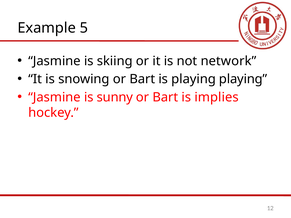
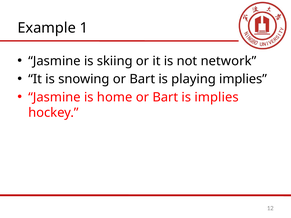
5: 5 -> 1 (84, 28)
playing playing: playing -> implies (243, 79)
sunny: sunny -> home (115, 97)
